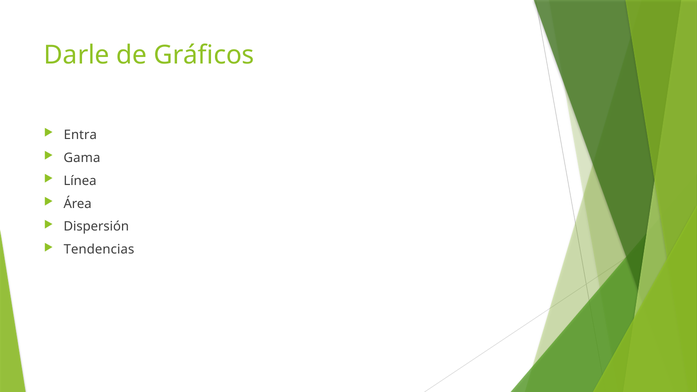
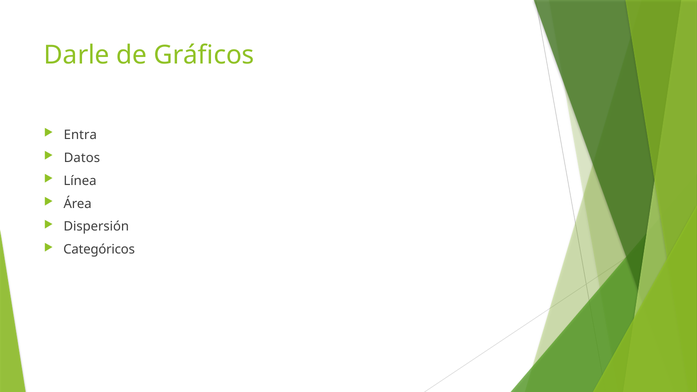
Gama: Gama -> Datos (82, 158)
Tendencias: Tendencias -> Categóricos (99, 250)
